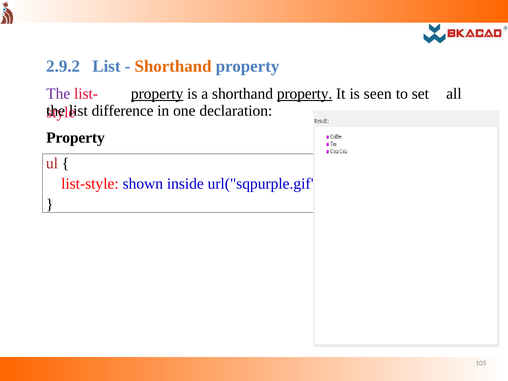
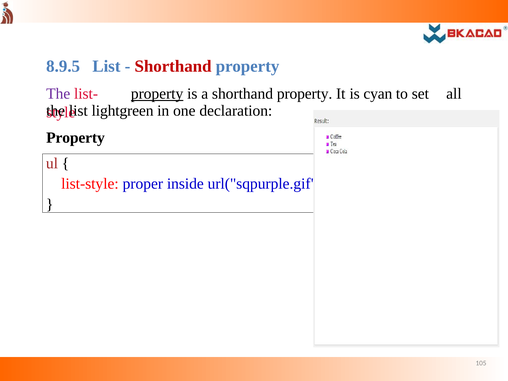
2.9.2: 2.9.2 -> 8.9.5 (63, 66)
Shorthand colour: orange -> red (173, 66)
property underline: present -> none (305, 94)
seen: seen -> cyan (378, 94)
difference: difference -> lightgreen (123, 111)
shown: shown -> proper (143, 184)
